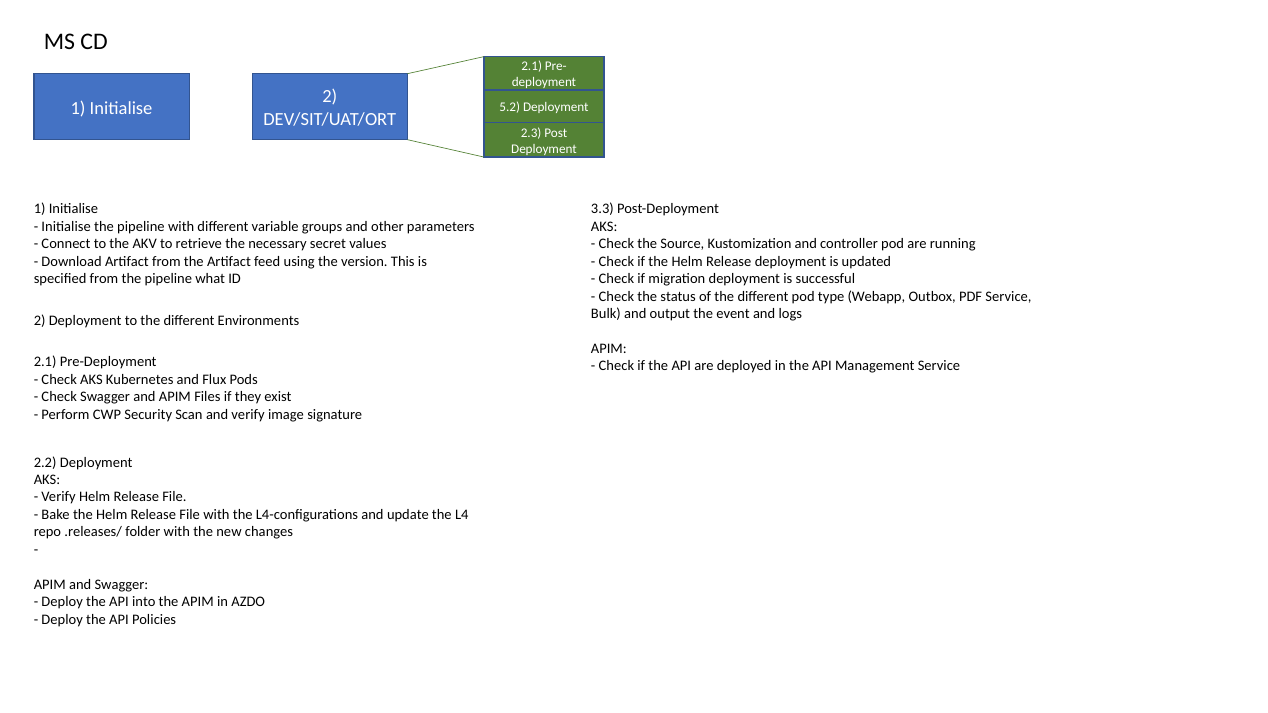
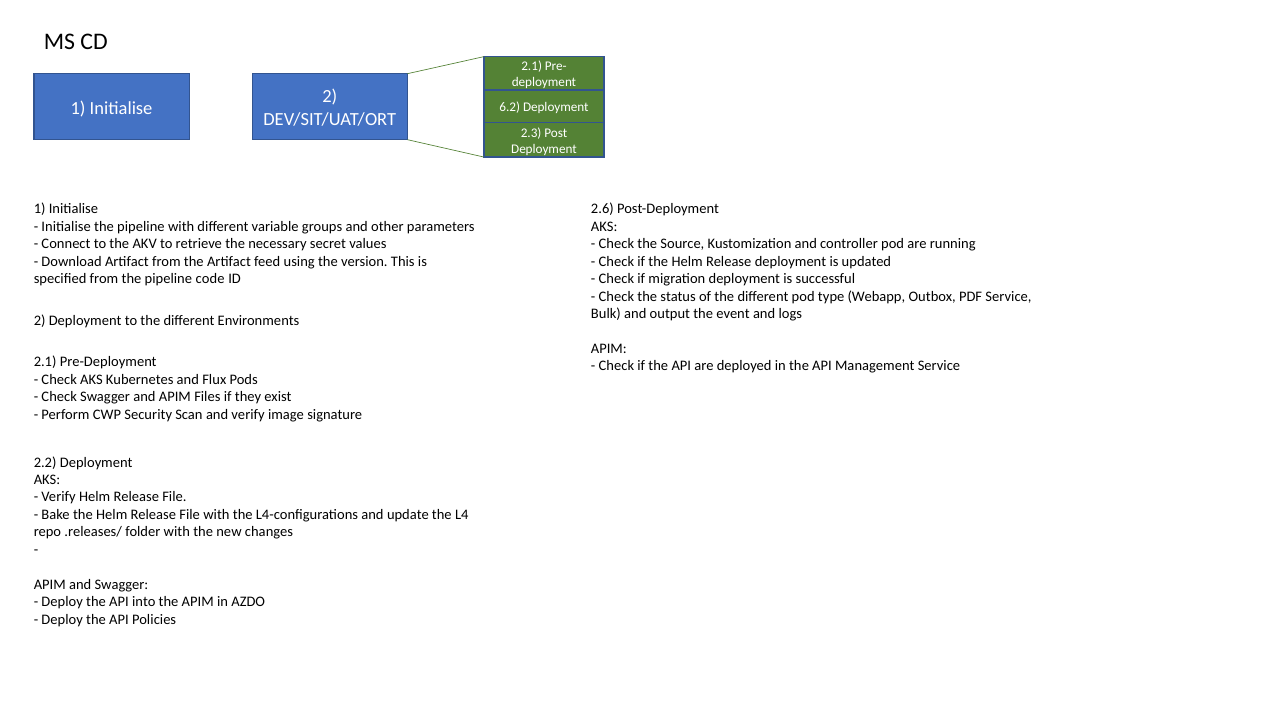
5.2: 5.2 -> 6.2 (510, 107)
3.3: 3.3 -> 2.6 (602, 209)
what: what -> code (210, 279)
